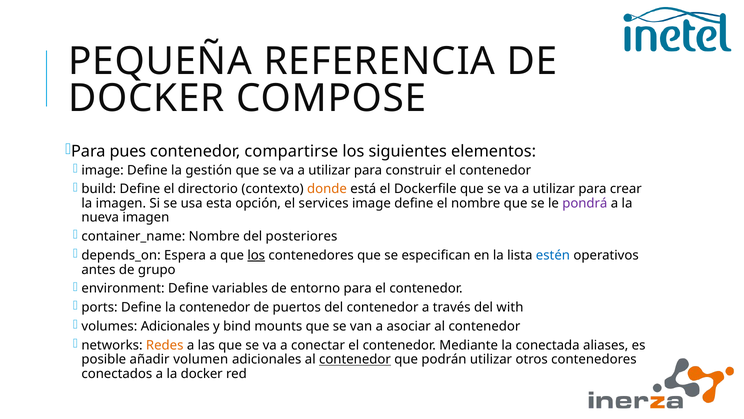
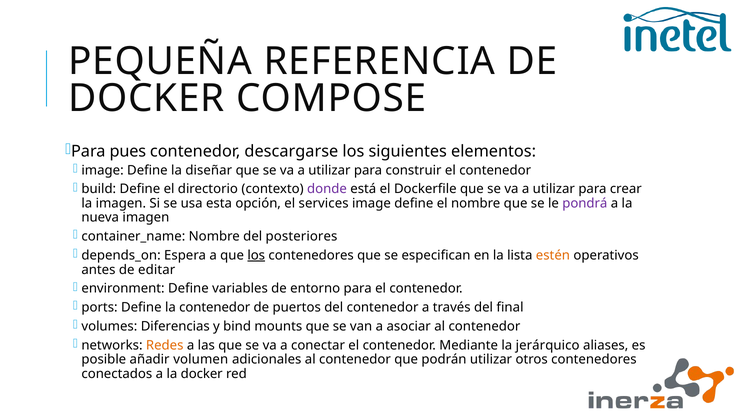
compartirse: compartirse -> descargarse (291, 151)
gestión: gestión -> diseñar (209, 170)
donde colour: orange -> purple (327, 189)
estén colour: blue -> orange (553, 255)
grupo: grupo -> editar (157, 269)
with: with -> final (510, 307)
volumes Adicionales: Adicionales -> Diferencias (175, 326)
conectada: conectada -> jerárquico (548, 345)
contenedor underline: present -> none (355, 359)
